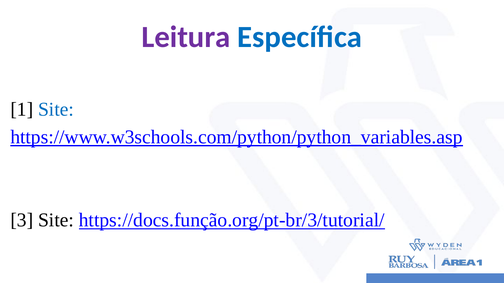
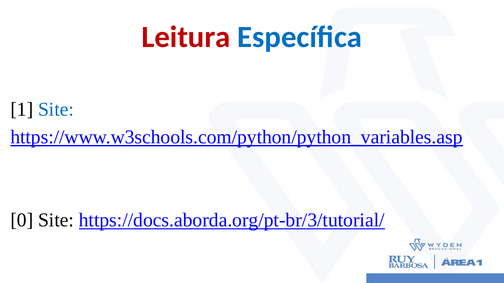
Leitura colour: purple -> red (186, 37)
3: 3 -> 0 (22, 221)
https://docs.função.org/pt-br/3/tutorial/: https://docs.função.org/pt-br/3/tutorial/ -> https://docs.aborda.org/pt-br/3/tutorial/ (232, 221)
